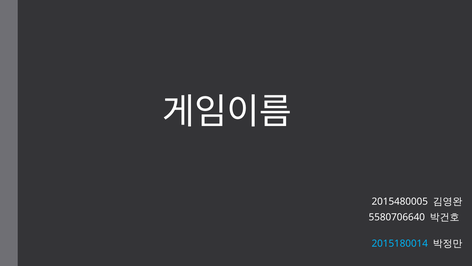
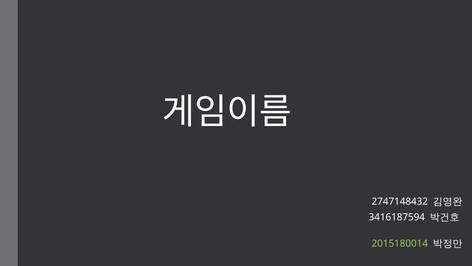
2015480005: 2015480005 -> 2747148432 (400, 201)
5580706640: 5580706640 -> 3416187594 (397, 217)
2015180014 colour: light blue -> light green (400, 243)
